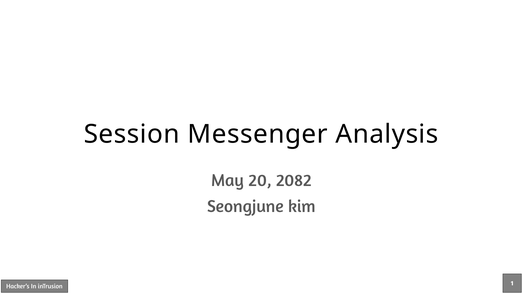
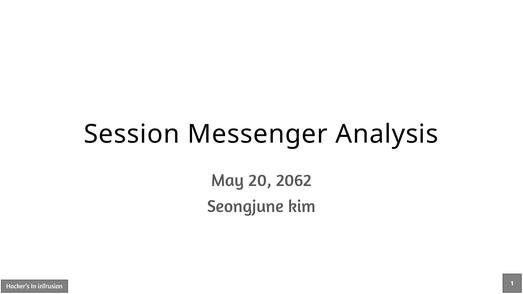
2082: 2082 -> 2062 (294, 181)
